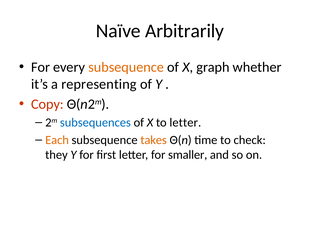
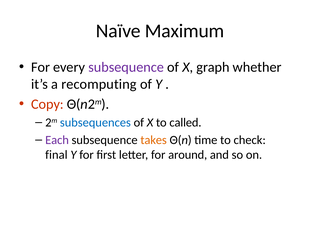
Arbitrarily: Arbitrarily -> Maximum (185, 31)
subsequence colour: orange -> purple (126, 67)
representing: representing -> recomputing (99, 84)
to letter: letter -> called (185, 122)
Each colour: orange -> purple (57, 140)
they: they -> final (56, 155)
smaller: smaller -> around (188, 155)
